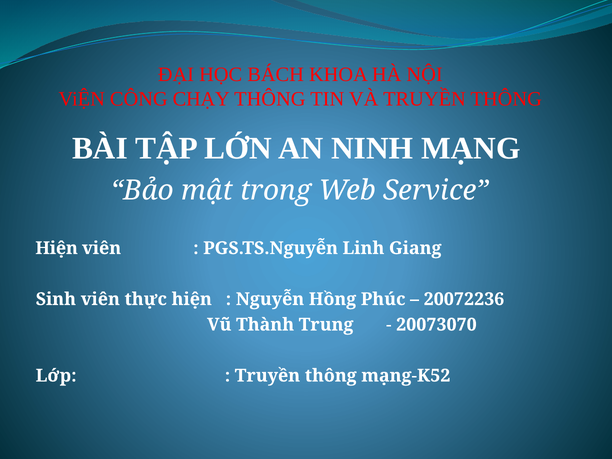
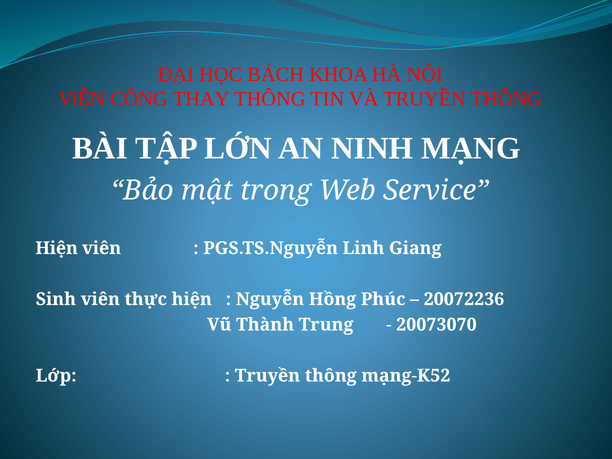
CHẠY: CHẠY -> THAY (201, 99)
